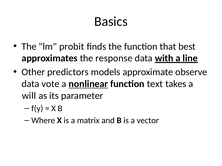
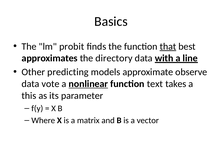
that underline: none -> present (168, 47)
response: response -> directory (114, 58)
predictors: predictors -> predicting (68, 72)
will: will -> this (29, 96)
